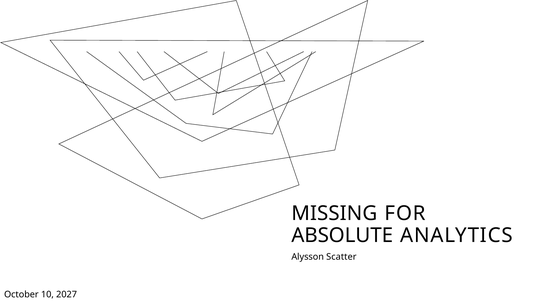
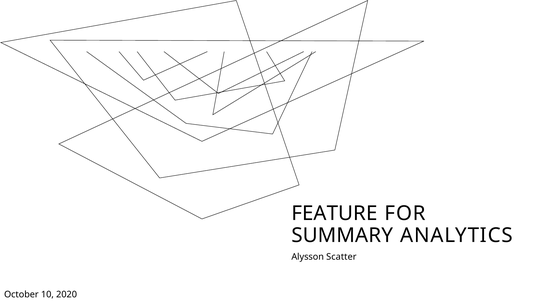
MISSING: MISSING -> FEATURE (334, 213)
ABSOLUTE: ABSOLUTE -> SUMMARY (342, 236)
2027: 2027 -> 2020 (67, 295)
